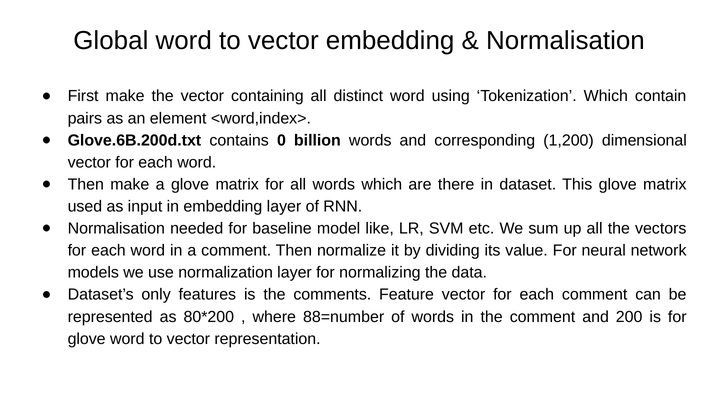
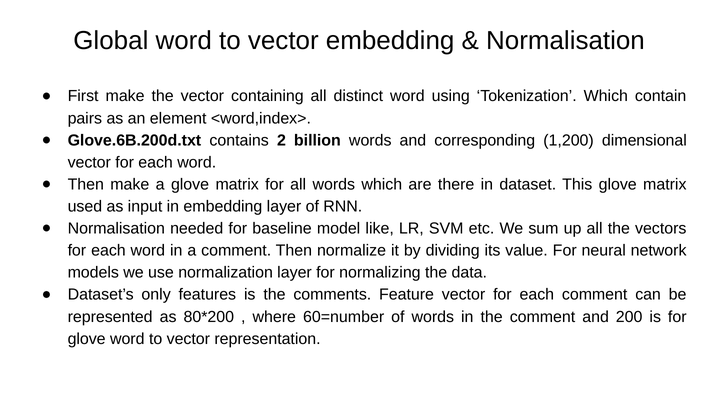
0: 0 -> 2 (281, 140)
88=number: 88=number -> 60=number (344, 316)
